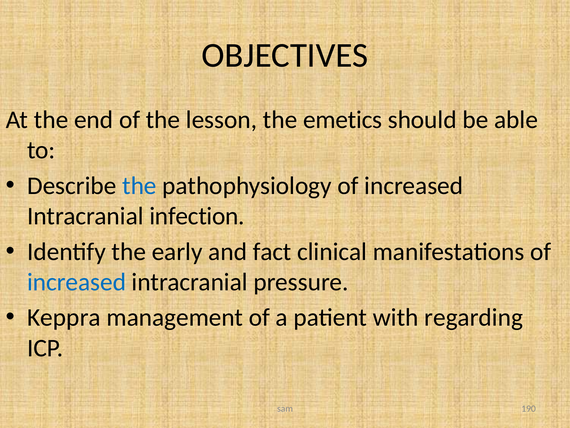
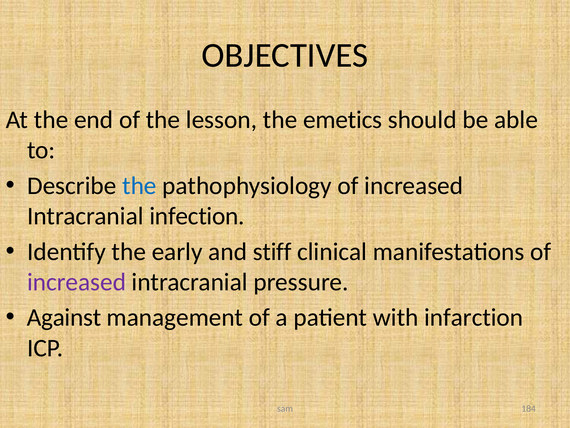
fact: fact -> stiff (272, 251)
increased colour: blue -> purple (77, 282)
Keppra: Keppra -> Against (64, 317)
regarding: regarding -> infarction (474, 317)
190: 190 -> 184 (529, 408)
